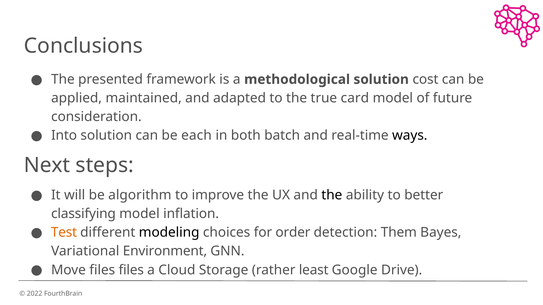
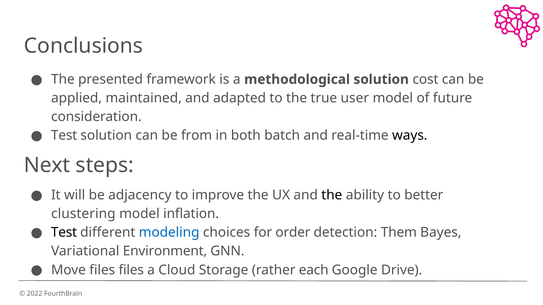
card: card -> user (355, 98)
Into: Into -> Test (64, 136)
each: each -> from (197, 136)
algorithm: algorithm -> adjacency (140, 195)
classifying: classifying -> clustering (83, 214)
Test colour: orange -> black (64, 233)
modeling colour: black -> blue (169, 233)
least: least -> each (314, 270)
